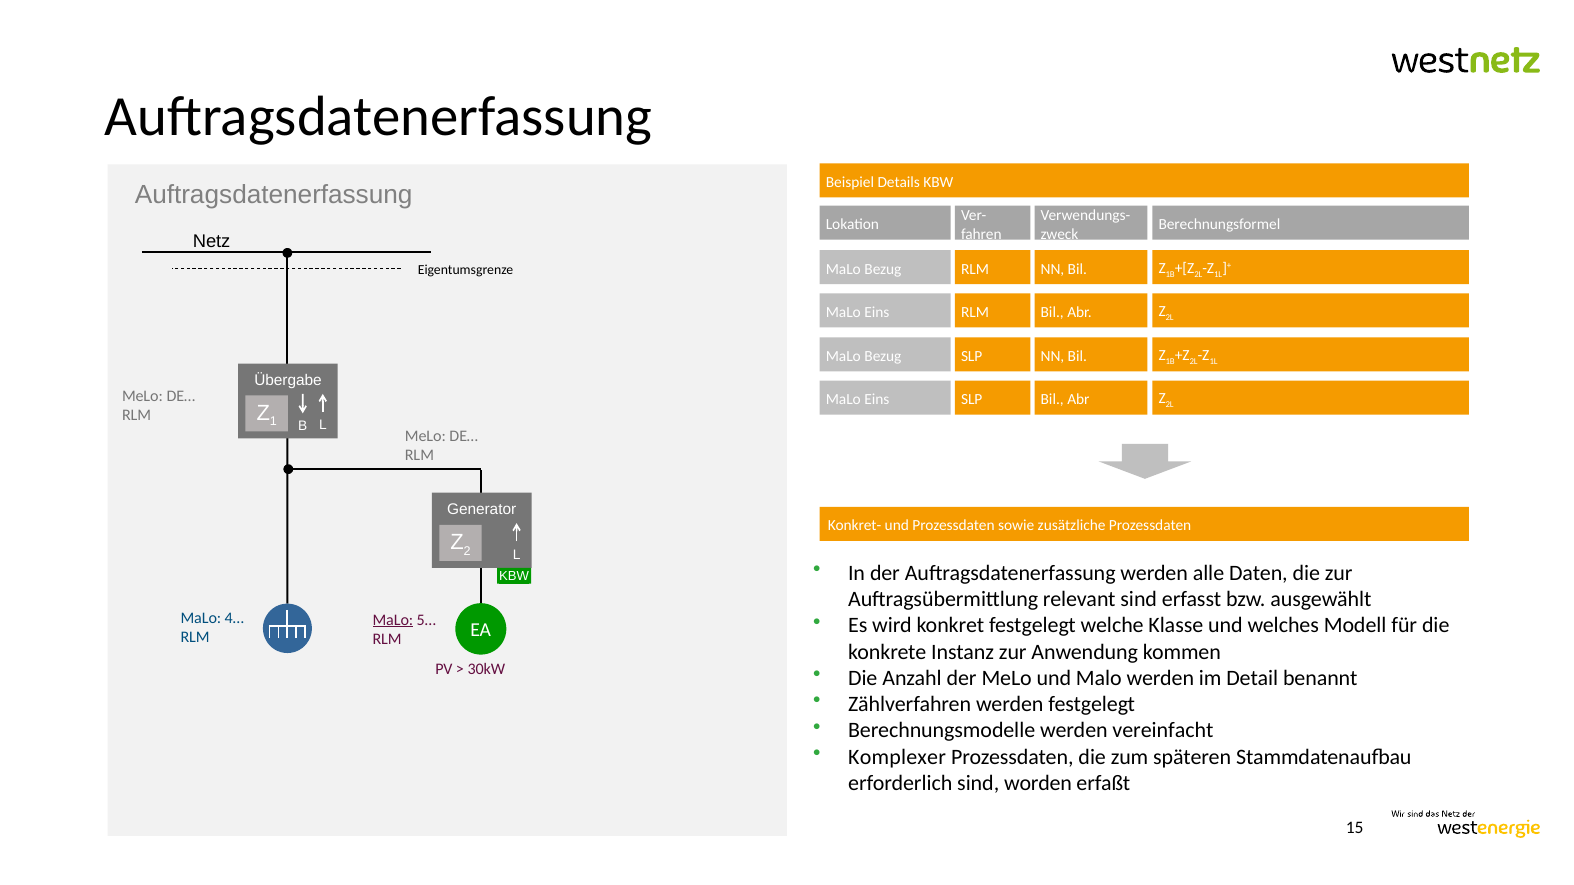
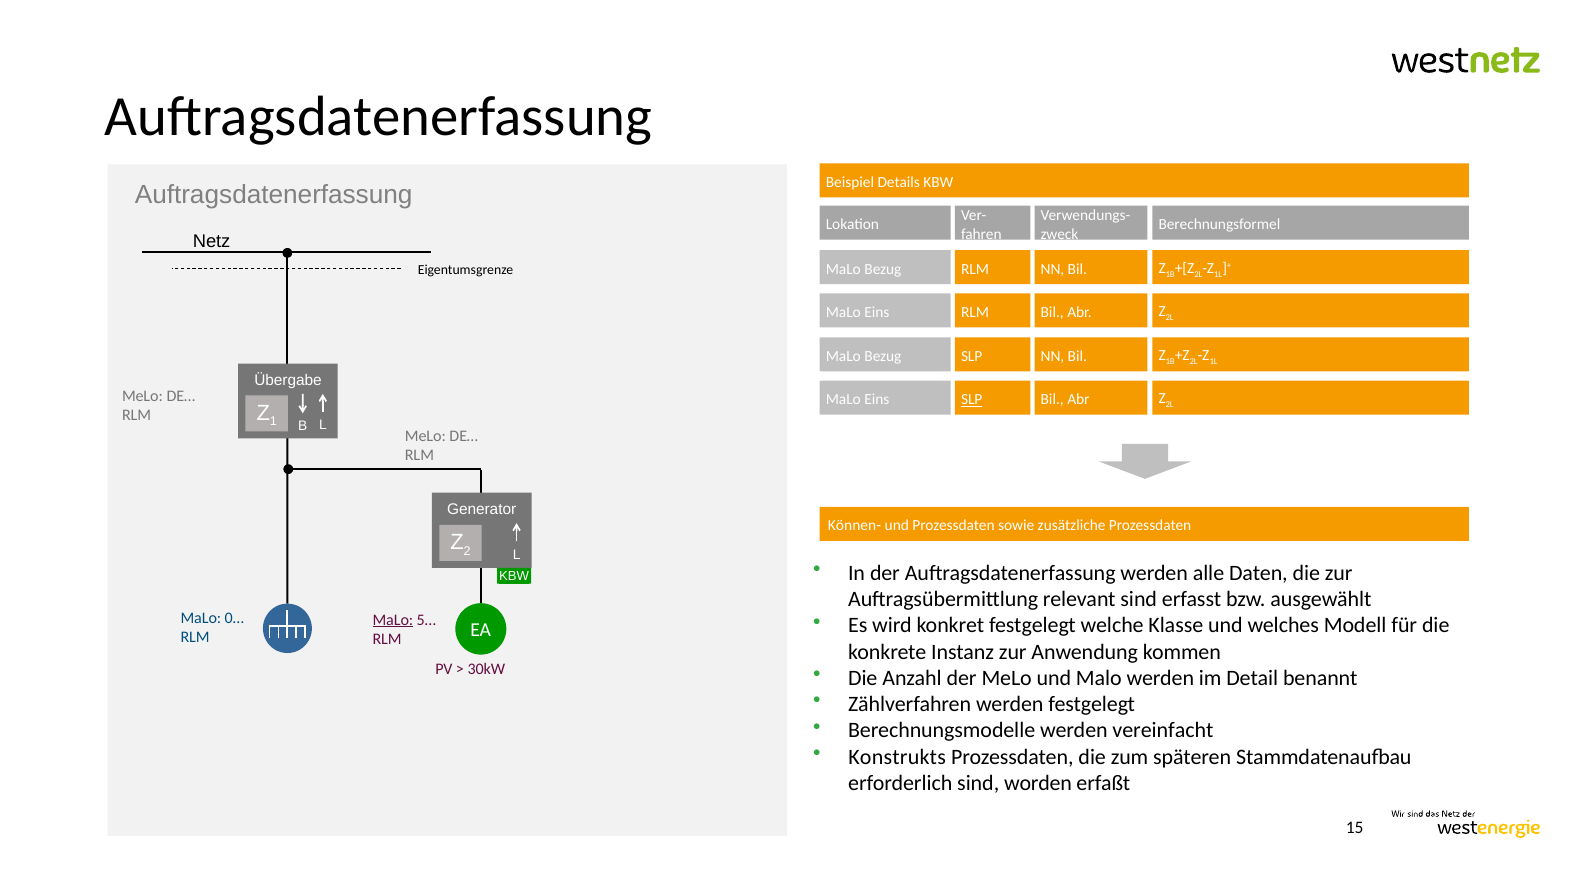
SLP underline: none -> present (972, 400)
Konkret-: Konkret- -> Können- (854, 525)
4…: 4… -> 0… (234, 619)
Komplexer: Komplexer -> Konstrukts (897, 757)
